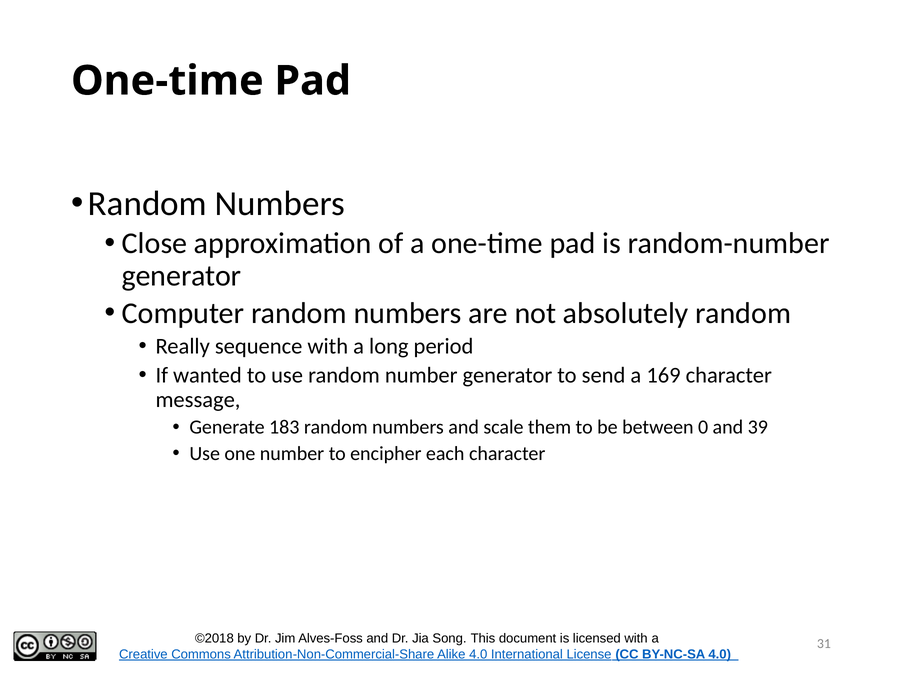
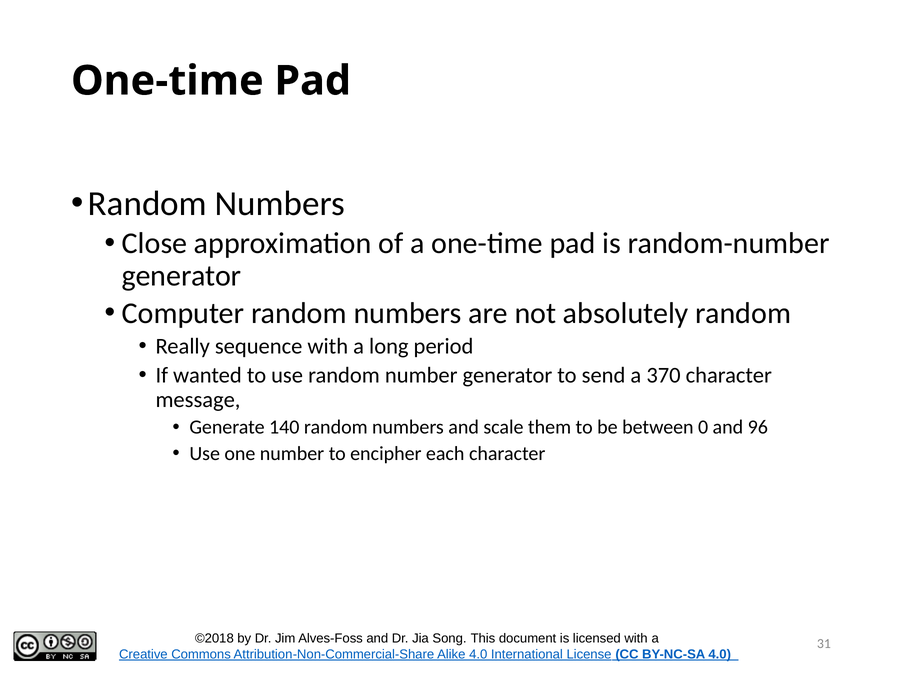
169: 169 -> 370 (663, 375)
183: 183 -> 140 (284, 427)
39: 39 -> 96 (758, 427)
